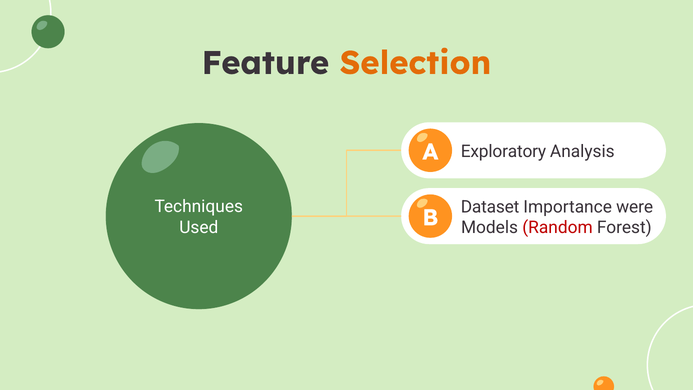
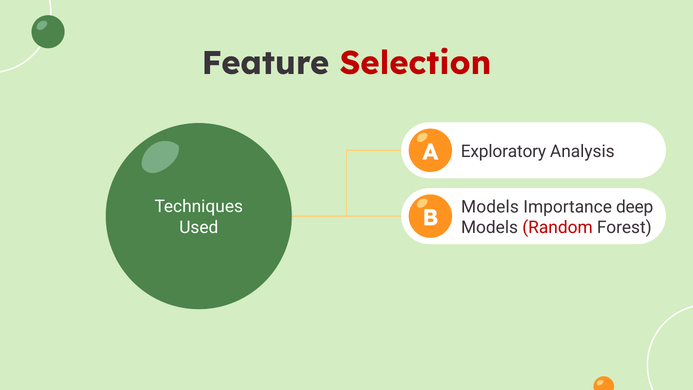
Selection colour: orange -> red (415, 63)
Dataset: Dataset -> Models (490, 207)
were: were -> deep (635, 207)
